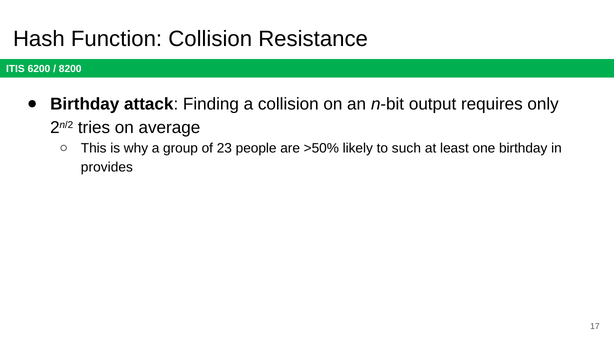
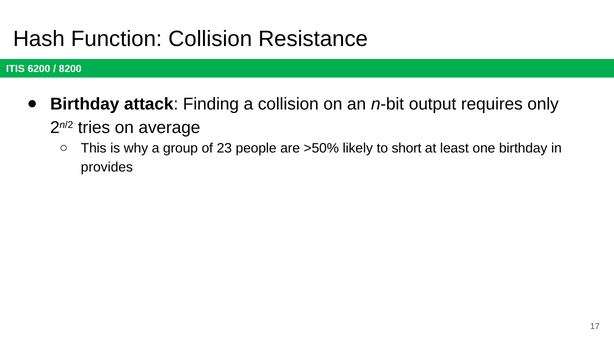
such: such -> short (407, 149)
